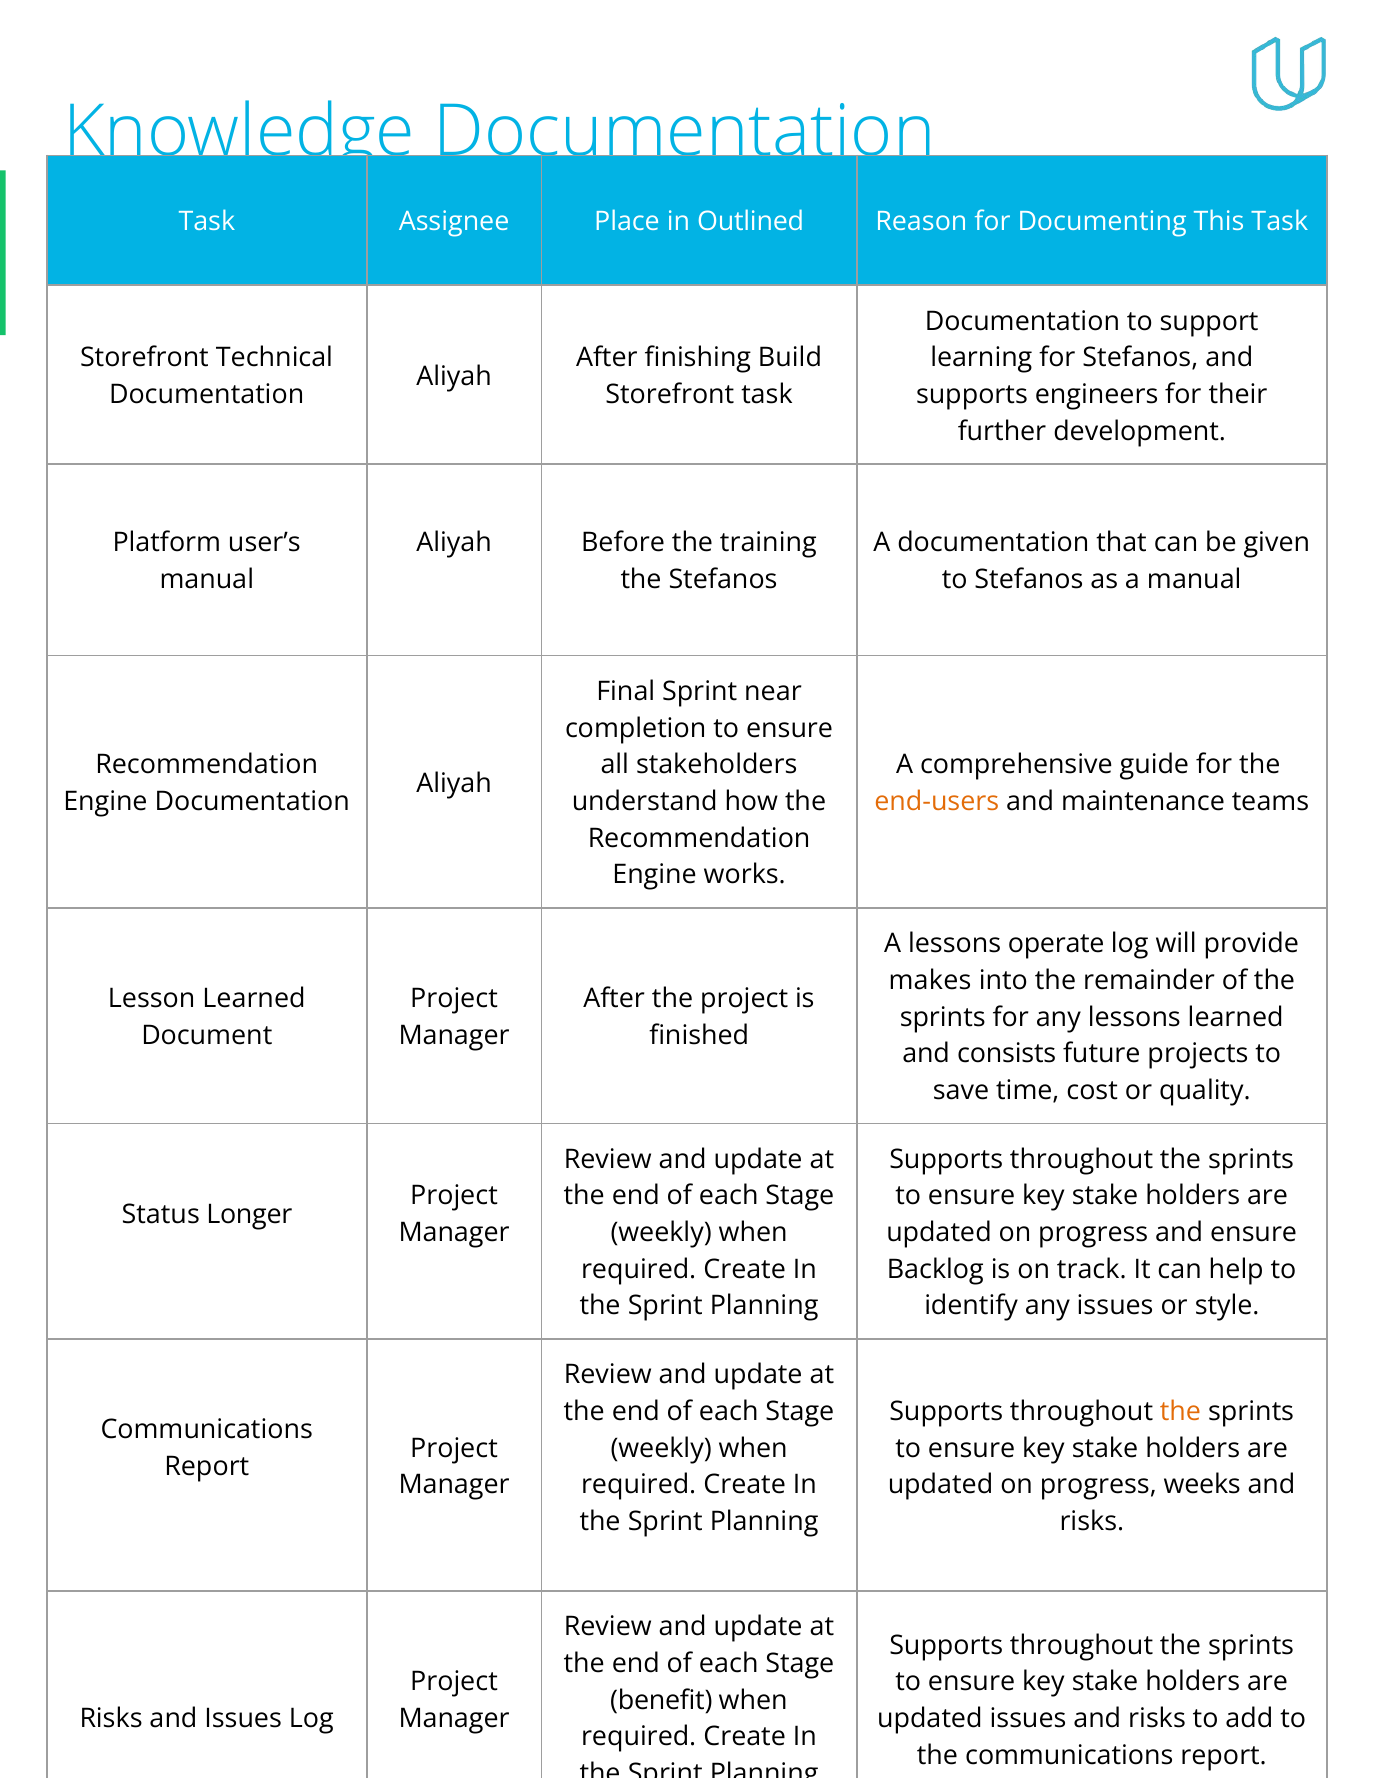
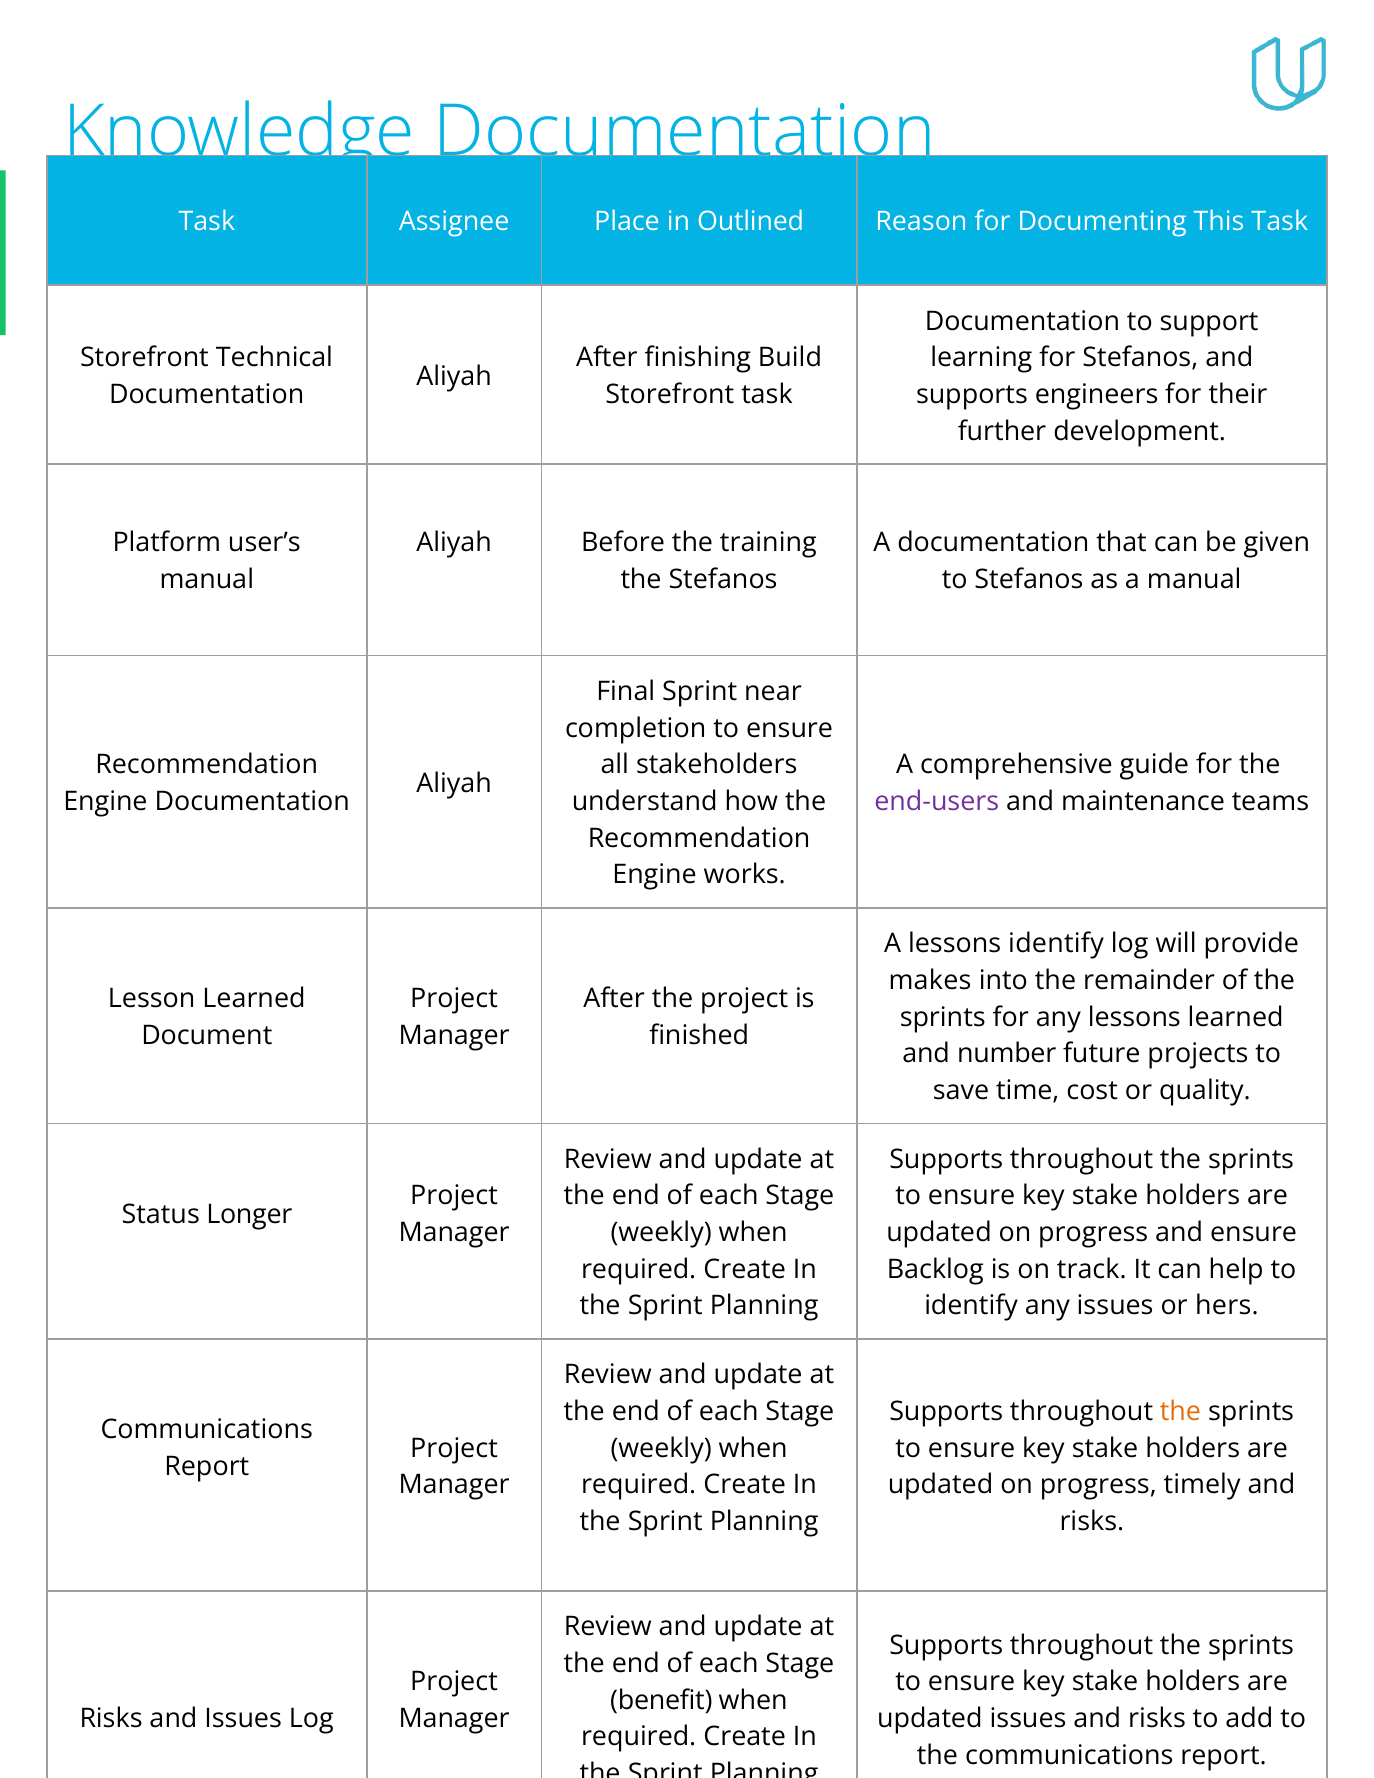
end-users colour: orange -> purple (937, 802)
lessons operate: operate -> identify (1056, 944)
consists: consists -> number (1007, 1054)
style: style -> hers (1227, 1306)
weeks: weeks -> timely (1202, 1485)
